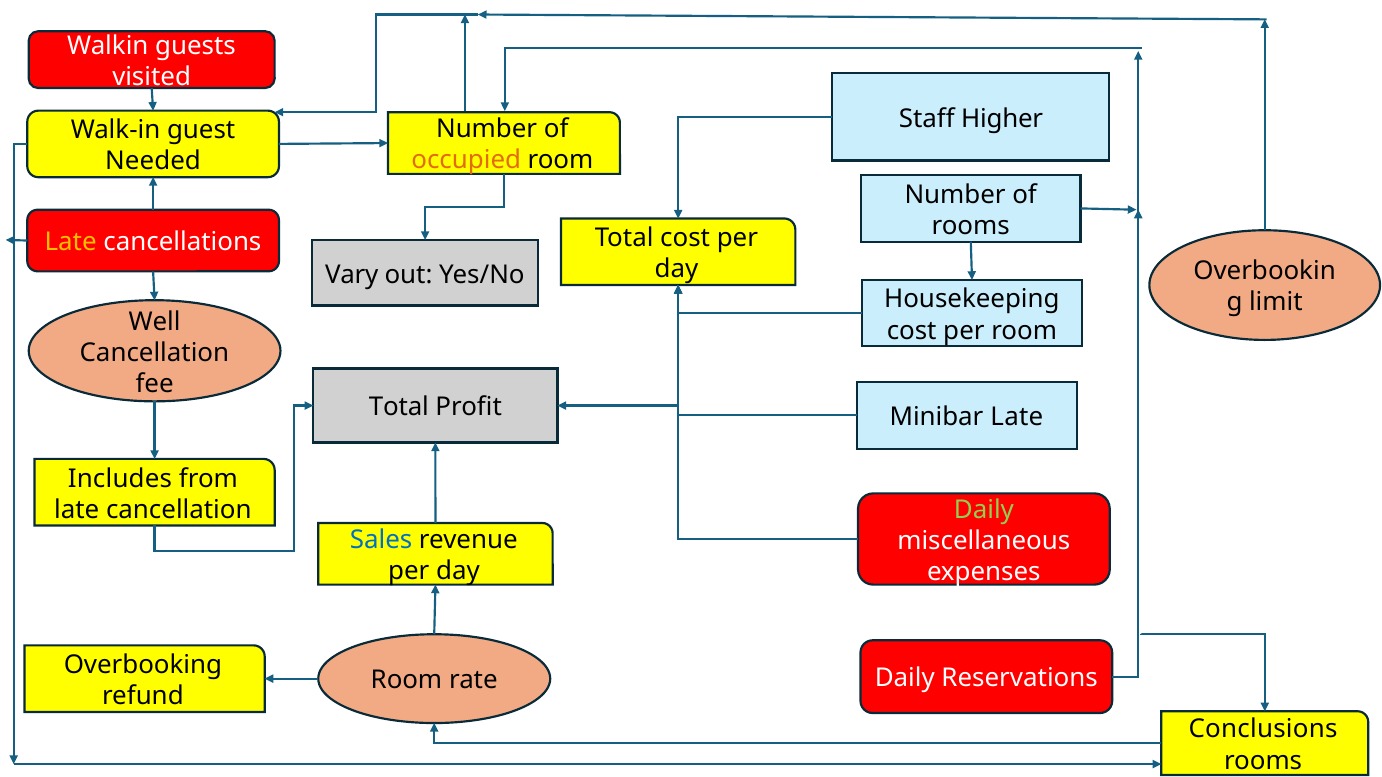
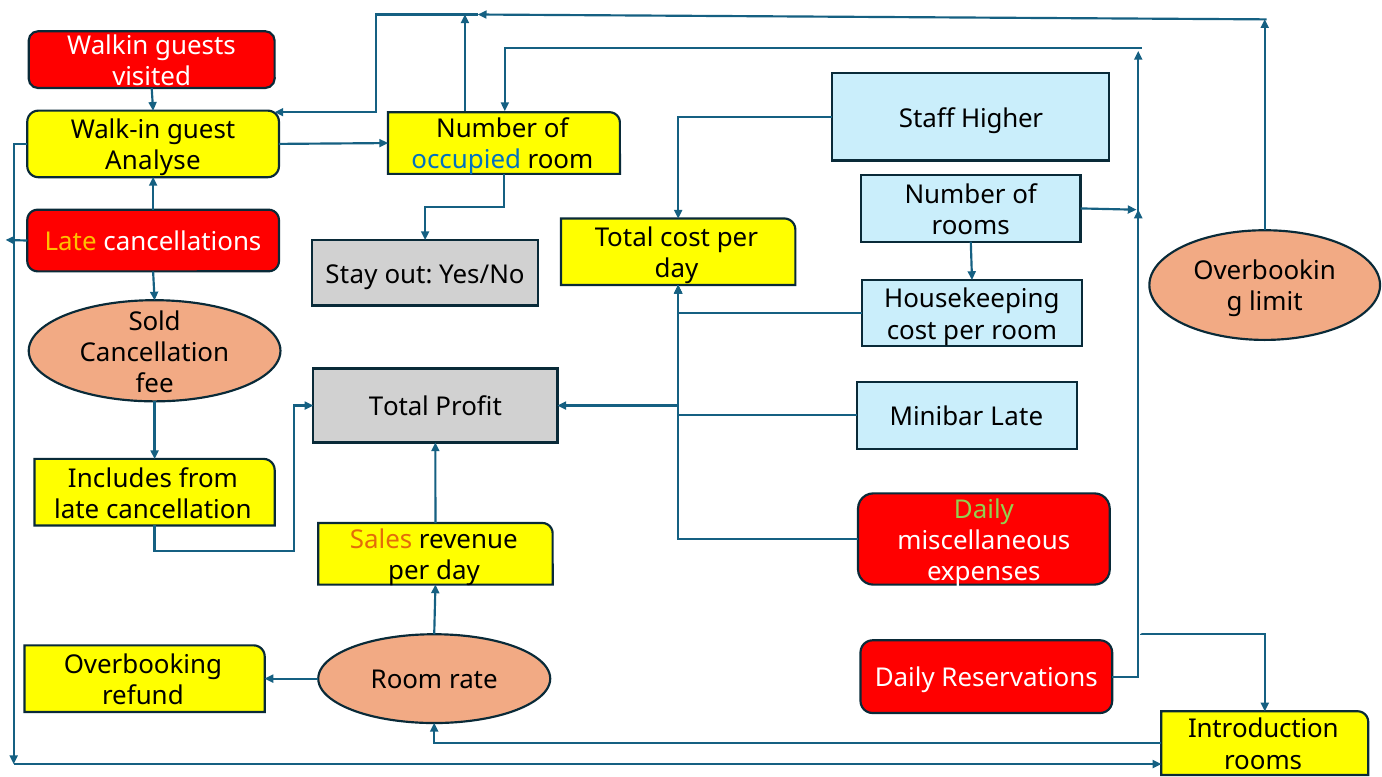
occupied colour: orange -> blue (466, 160)
Needed: Needed -> Analyse (153, 161)
Vary: Vary -> Stay (351, 275)
Well: Well -> Sold (155, 322)
Sales colour: blue -> orange (381, 540)
Conclusions: Conclusions -> Introduction (1263, 730)
